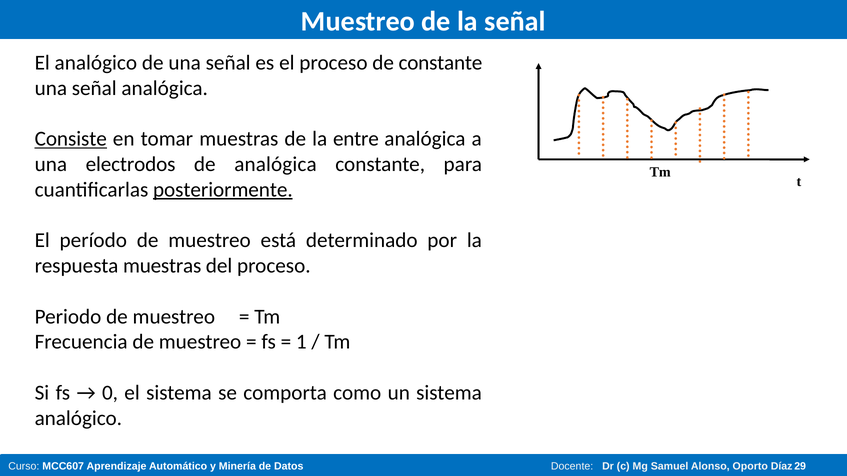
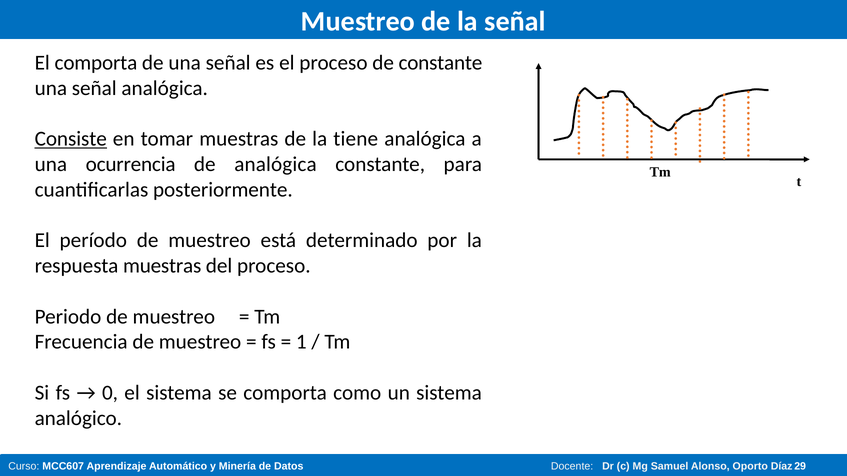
El analógico: analógico -> comporta (96, 63)
entre: entre -> tiene (356, 139)
electrodos: electrodos -> ocurrencia (131, 164)
posteriormente underline: present -> none (223, 190)
